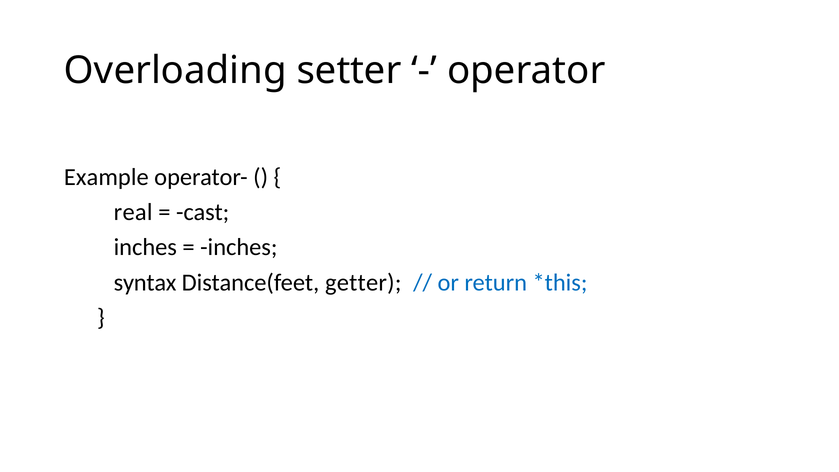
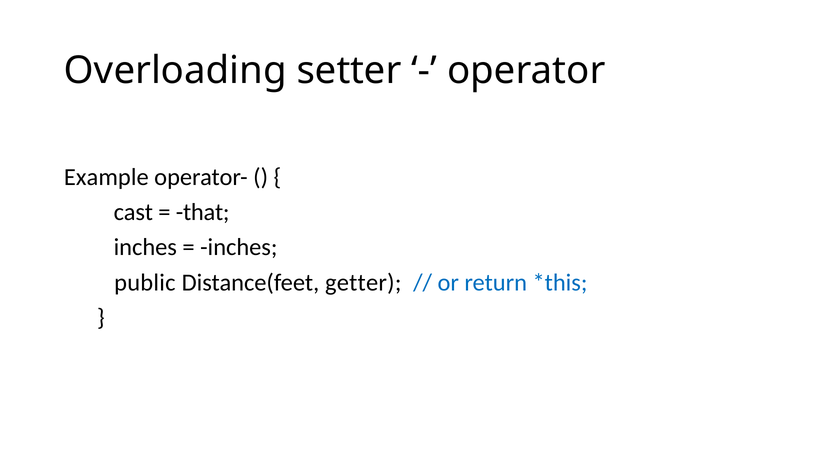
real: real -> cast (133, 212)
cast: cast -> that (203, 212)
syntax: syntax -> public (145, 283)
